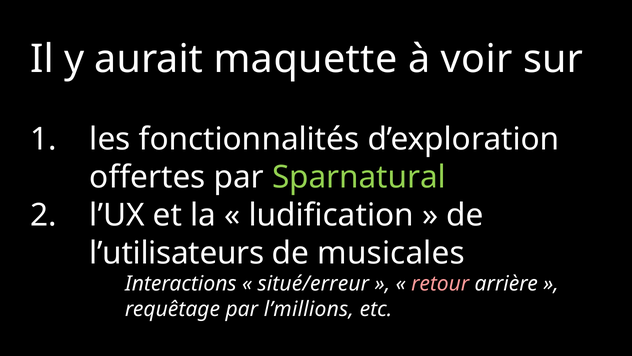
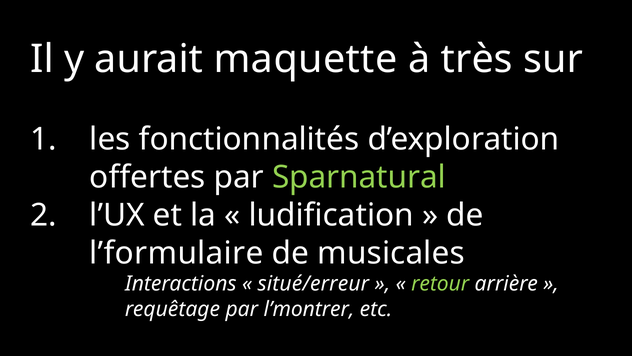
voir: voir -> très (477, 59)
l’utilisateurs: l’utilisateurs -> l’formulaire (176, 253)
retour colour: pink -> light green (440, 284)
l’millions: l’millions -> l’montrer (309, 309)
